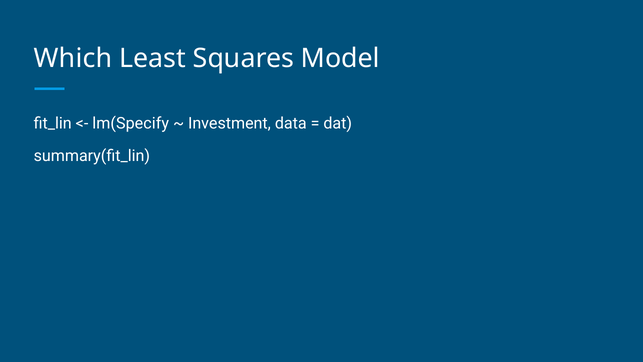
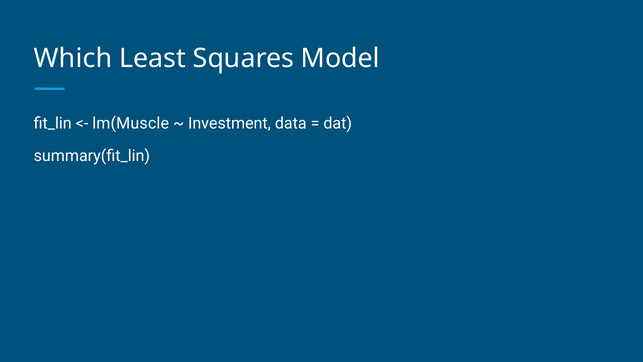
lm(Specify: lm(Specify -> lm(Muscle (131, 124)
